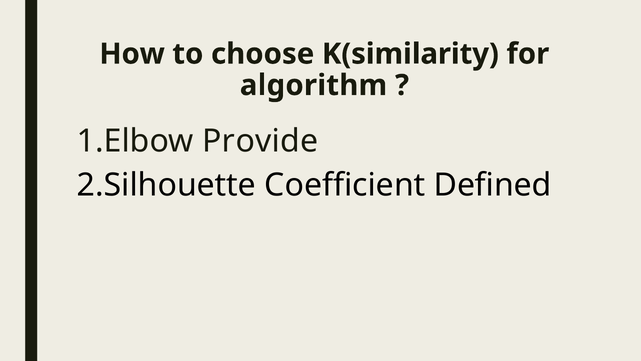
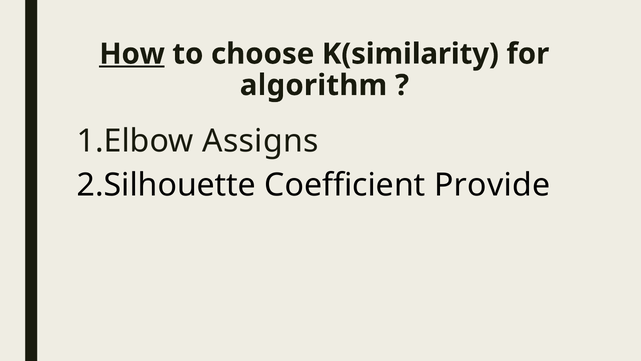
How underline: none -> present (132, 54)
Provide: Provide -> Assigns (260, 141)
Defined: Defined -> Provide (492, 185)
